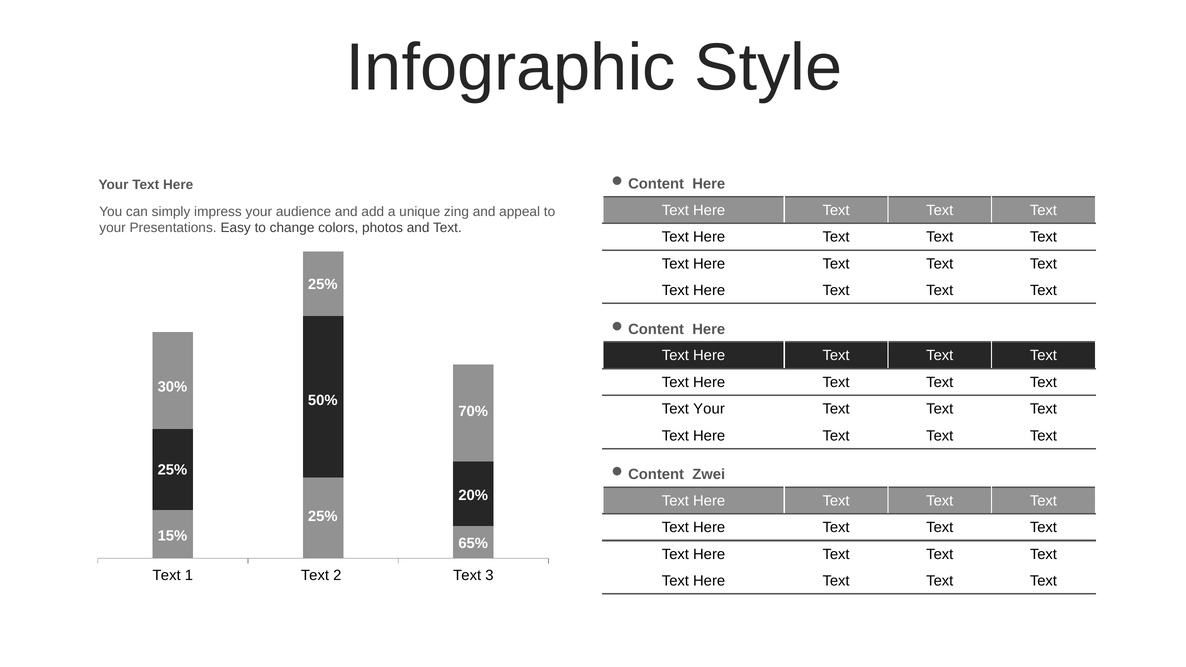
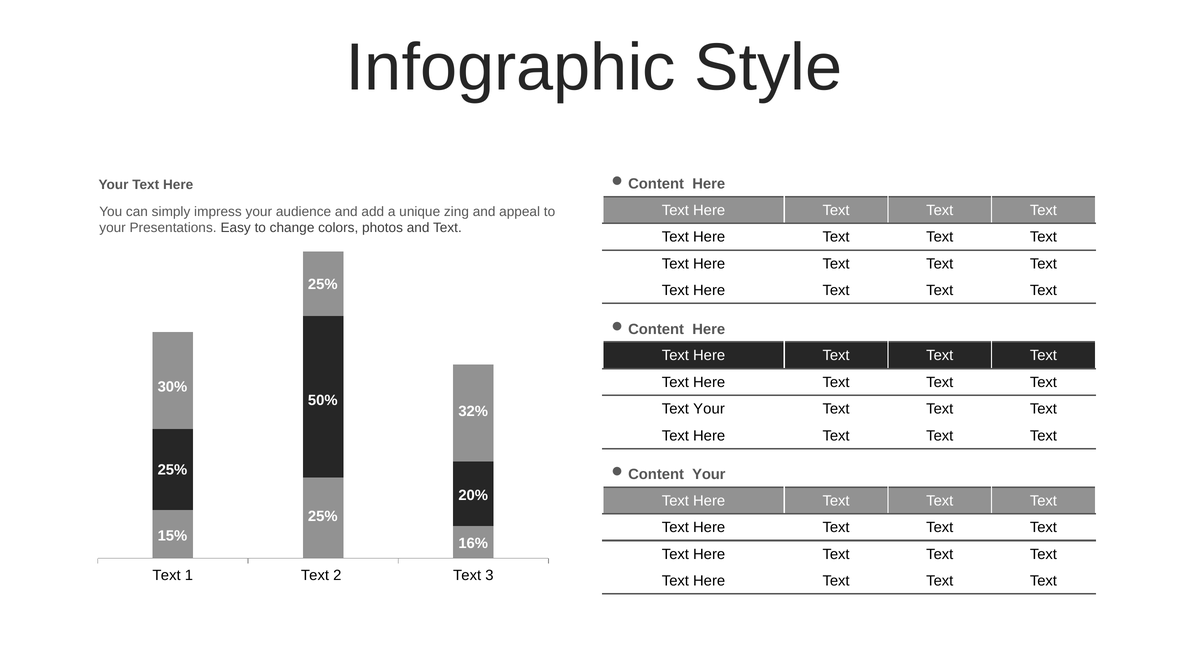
70%: 70% -> 32% (473, 411)
Zwei: Zwei -> Your (709, 474)
65%: 65% -> 16% (473, 543)
